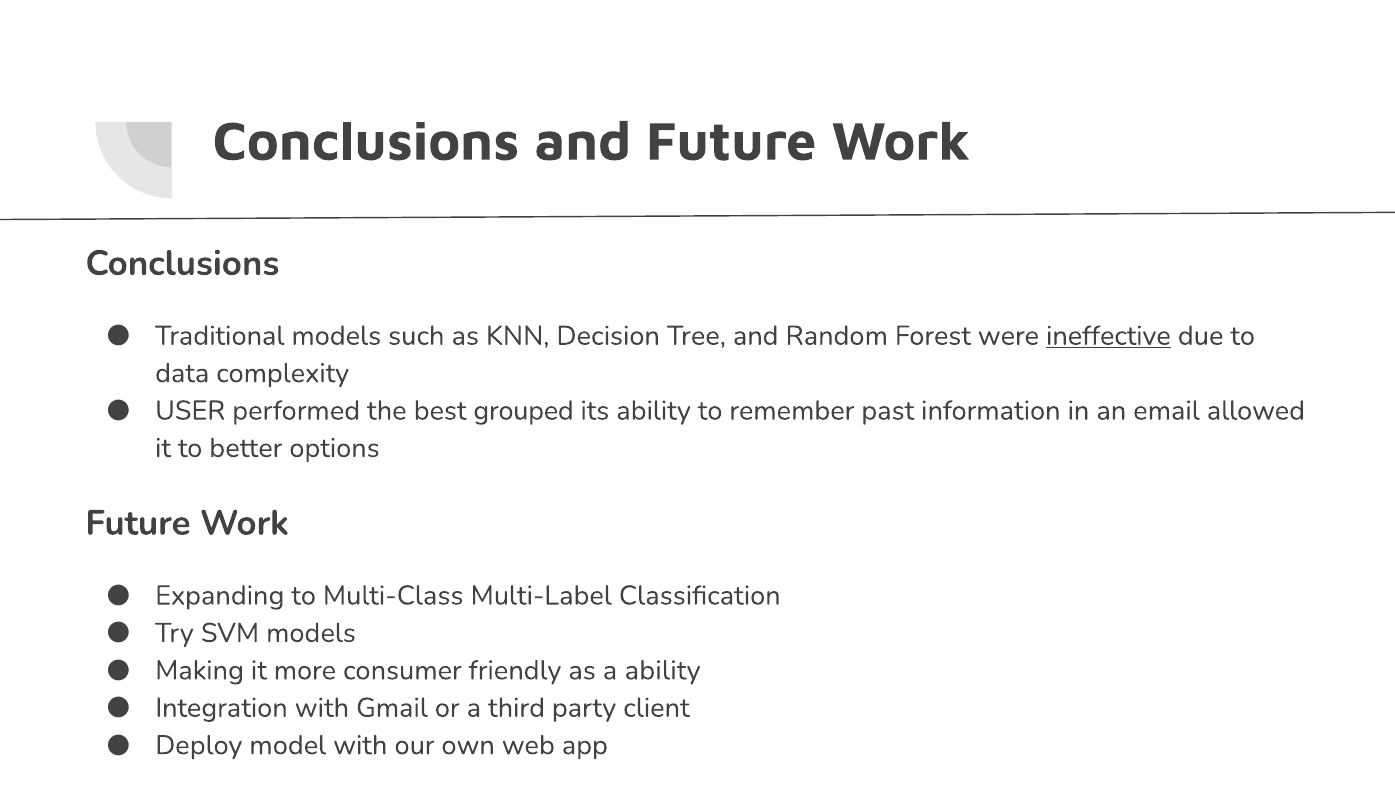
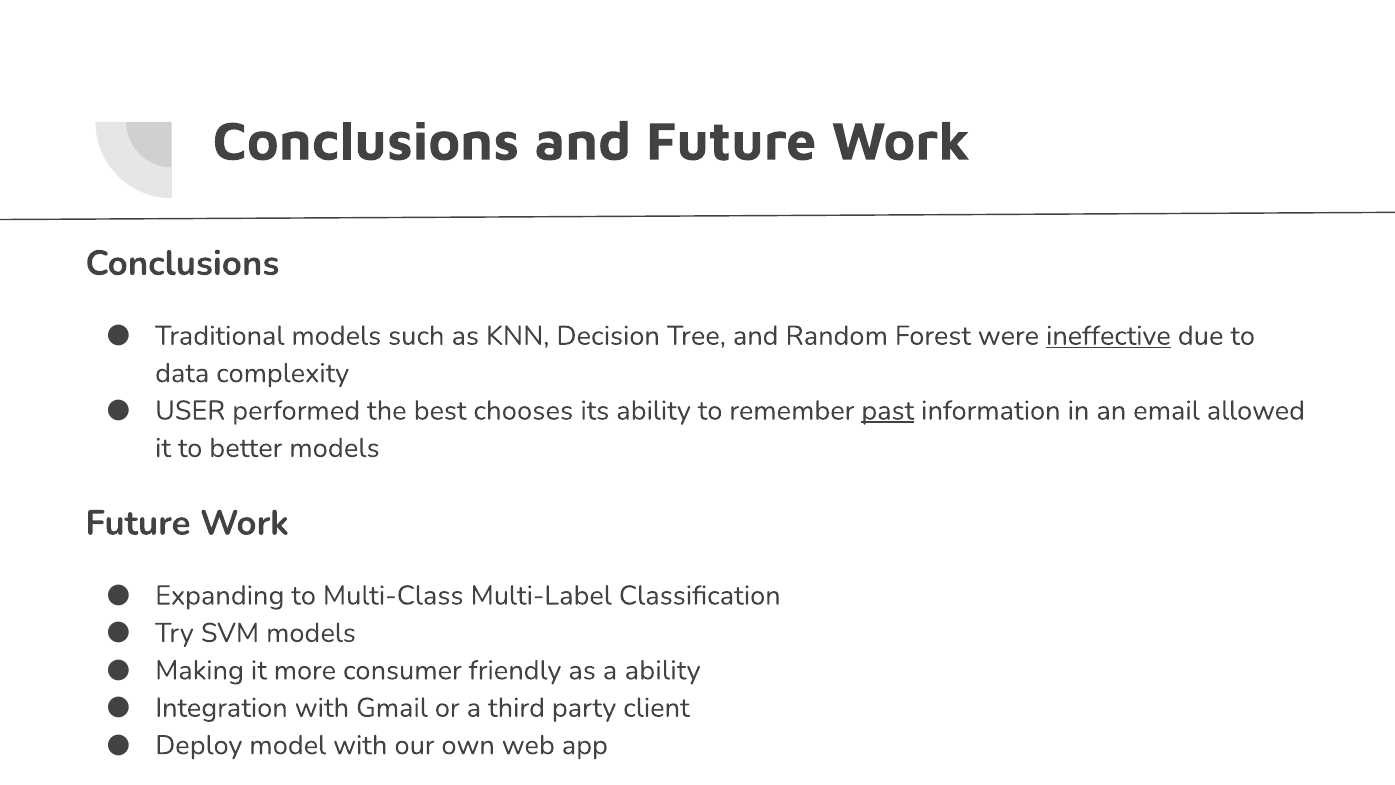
grouped: grouped -> chooses (523, 410)
past underline: none -> present (888, 410)
better options: options -> models (335, 448)
